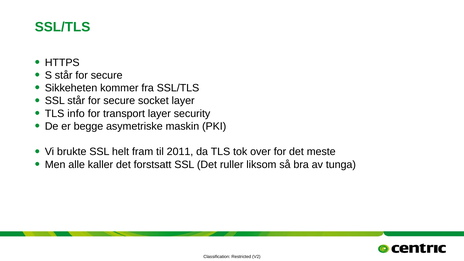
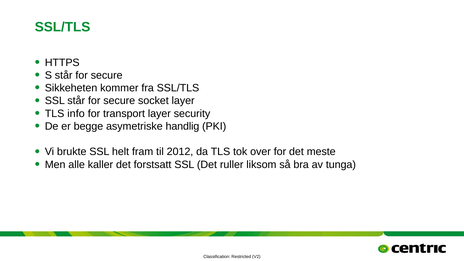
maskin: maskin -> handlig (182, 126)
2011: 2011 -> 2012 (180, 152)
